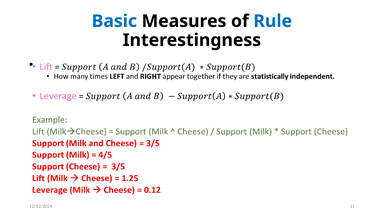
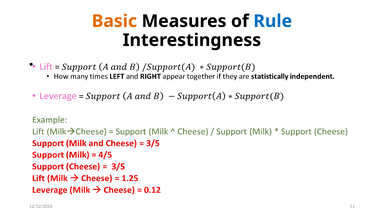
Basic colour: blue -> orange (114, 21)
